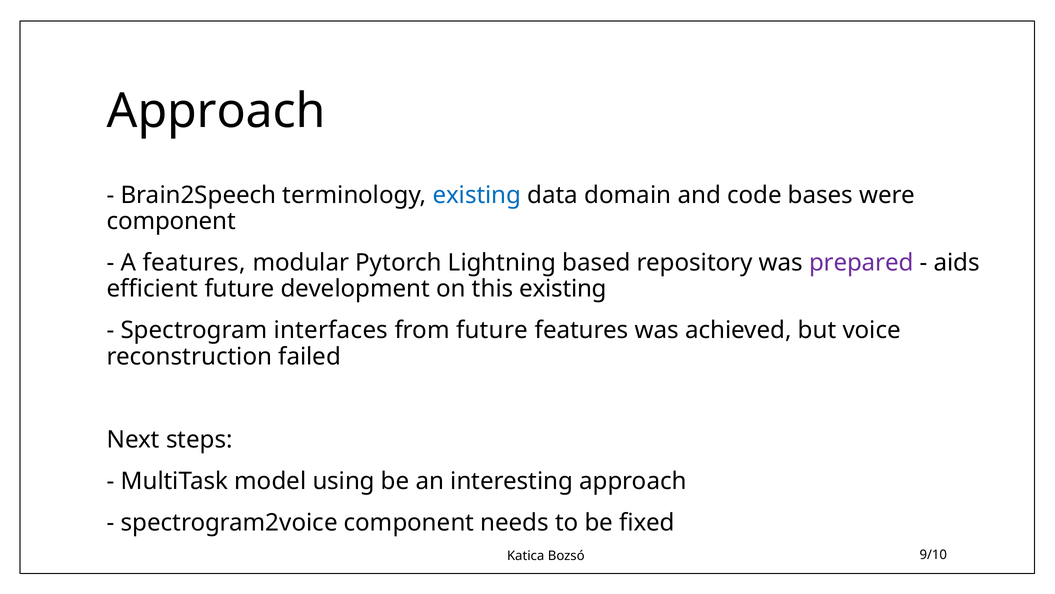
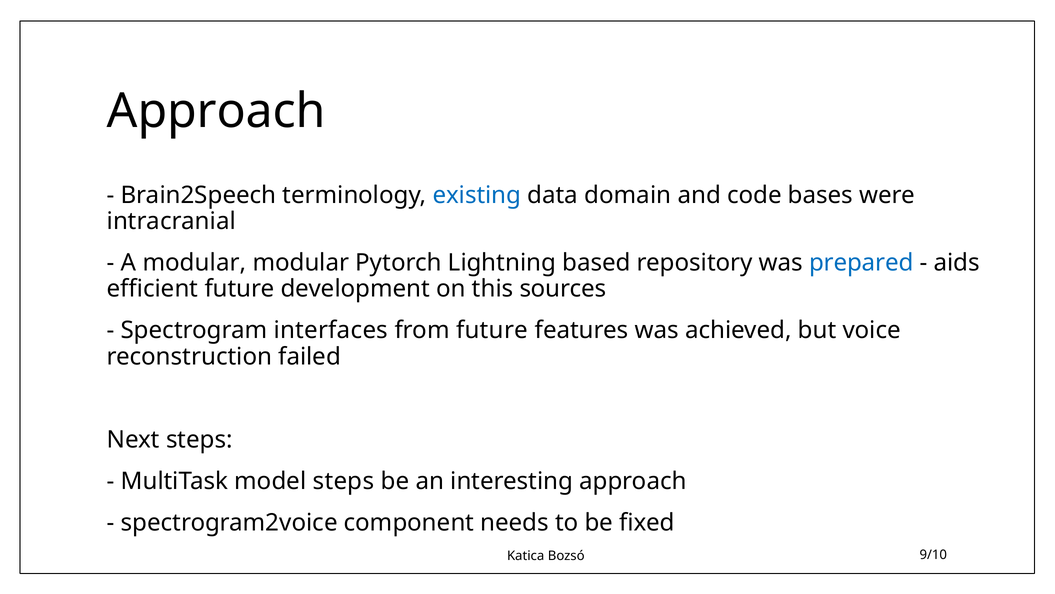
component: component -> intracranial (171, 221)
A features: features -> modular (194, 262)
prepared colour: purple -> blue (861, 262)
this existing: existing -> sources (563, 289)
model using: using -> steps (343, 481)
